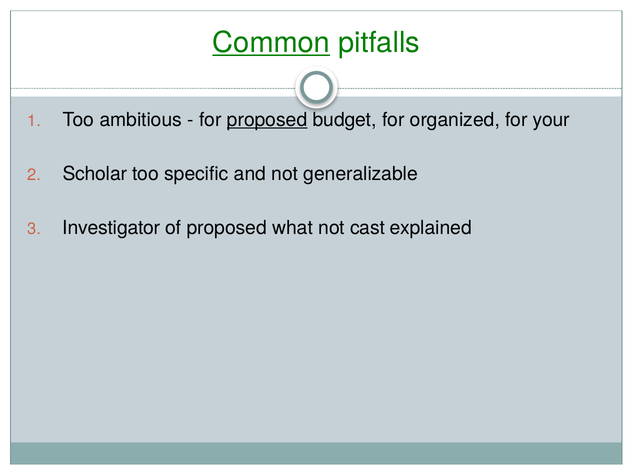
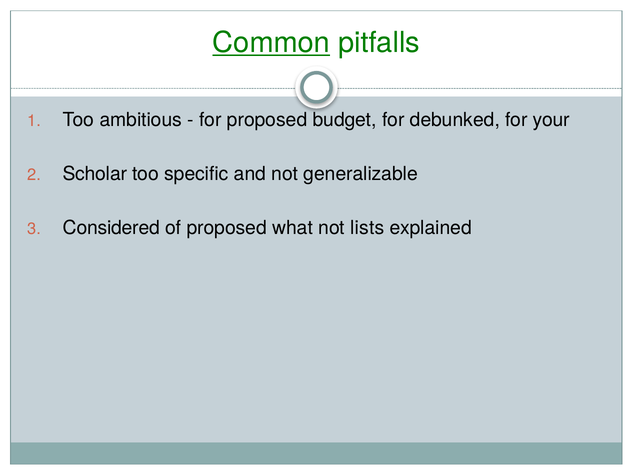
proposed underline: present -> none (267, 120)
organized: organized -> debunked (455, 120)
Investigator: Investigator -> Considered (111, 228)
cast: cast -> lists (367, 228)
